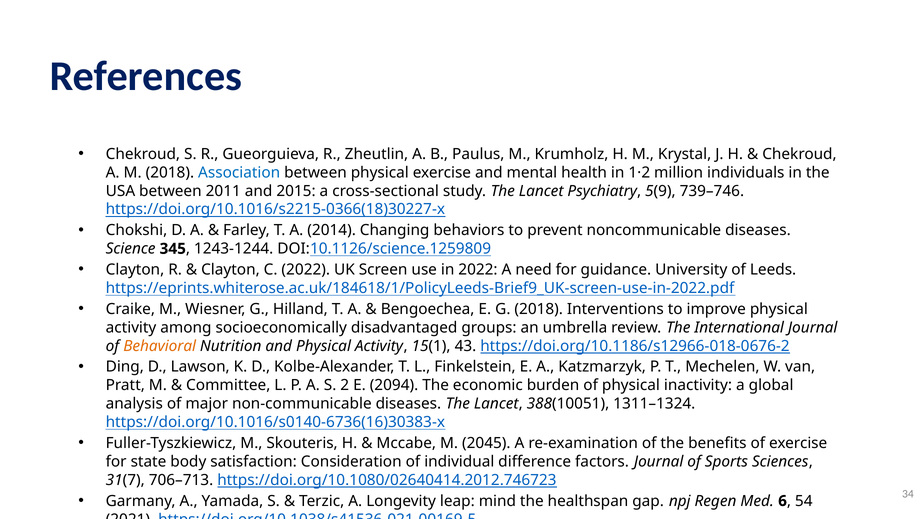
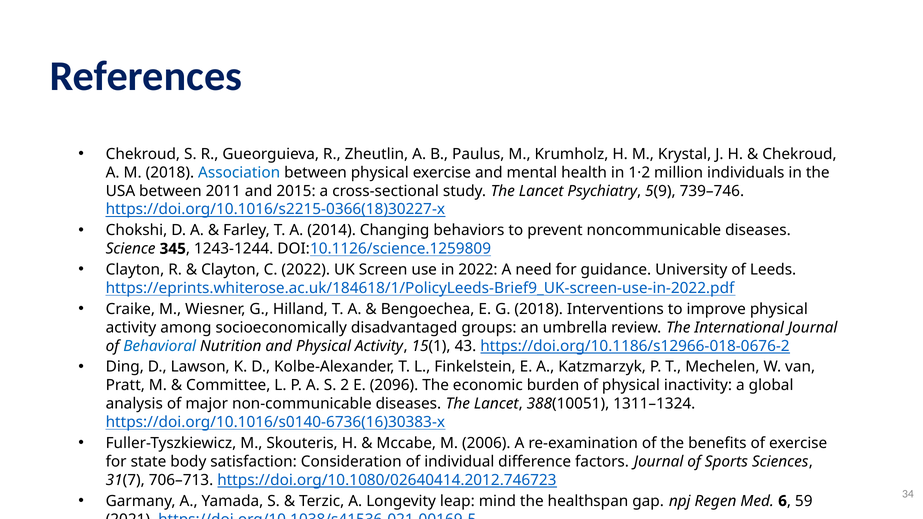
Behavioral colour: orange -> blue (160, 346)
2094: 2094 -> 2096 (394, 385)
2045: 2045 -> 2006 (486, 443)
54: 54 -> 59 (804, 501)
